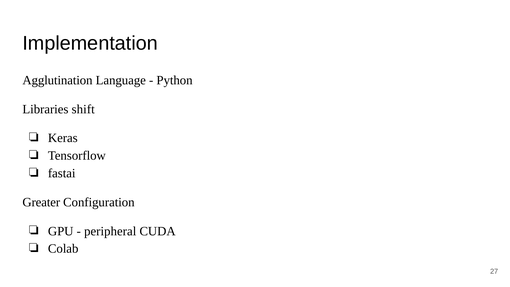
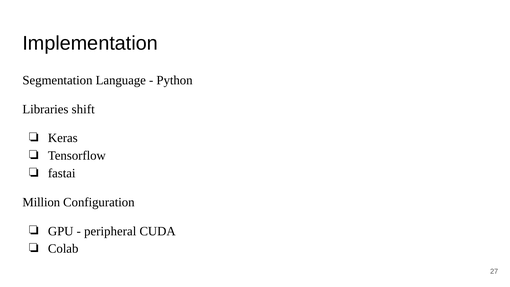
Agglutination: Agglutination -> Segmentation (57, 80)
Greater: Greater -> Million (41, 202)
